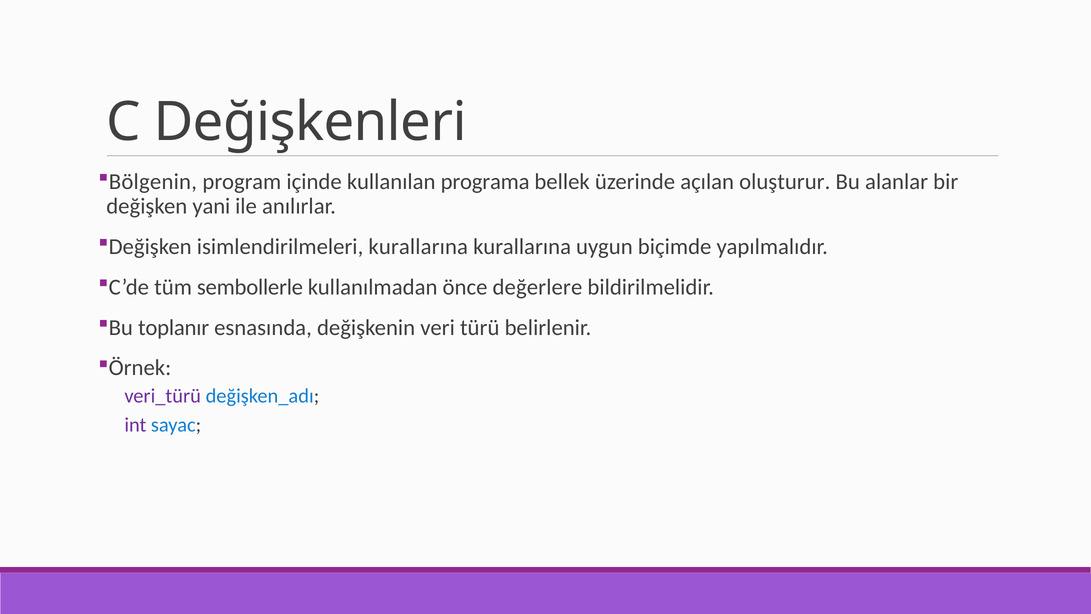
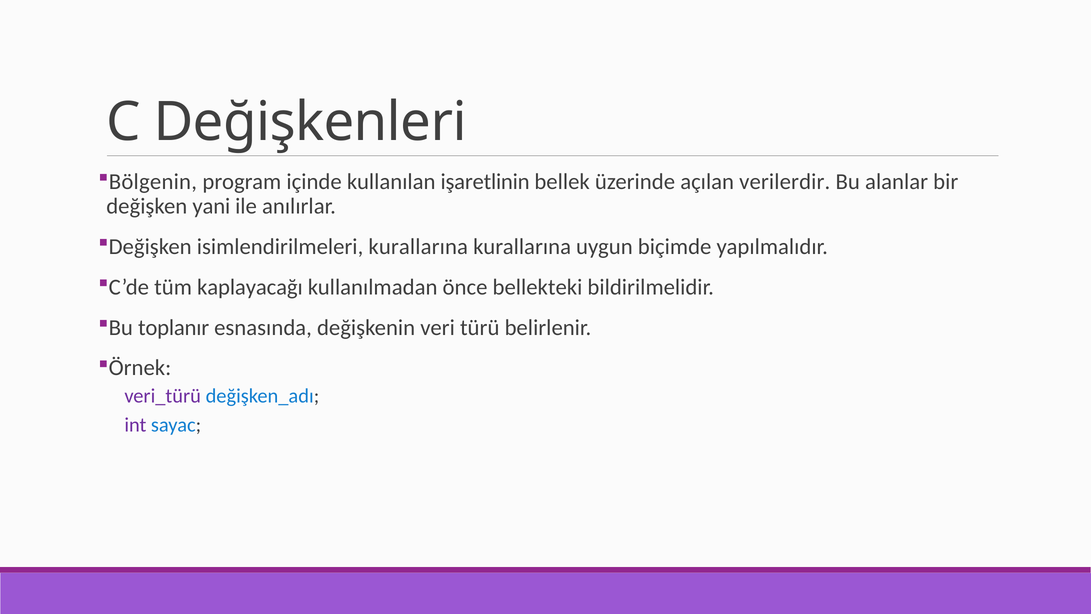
programa: programa -> işaretlinin (485, 181)
oluşturur: oluşturur -> verilerdir (785, 181)
sembollerle: sembollerle -> kaplayacağı (250, 287)
değerlere: değerlere -> bellekteki (537, 287)
